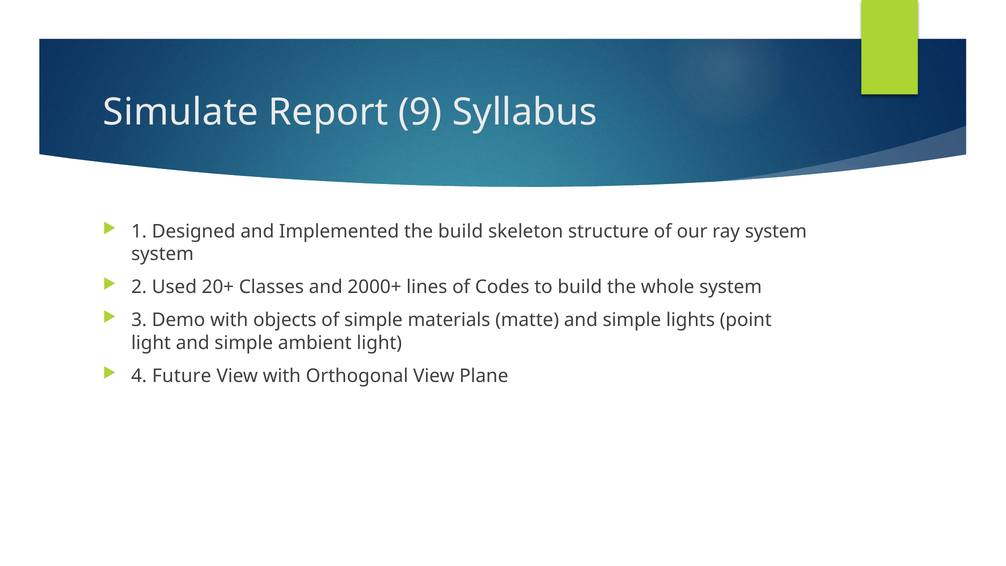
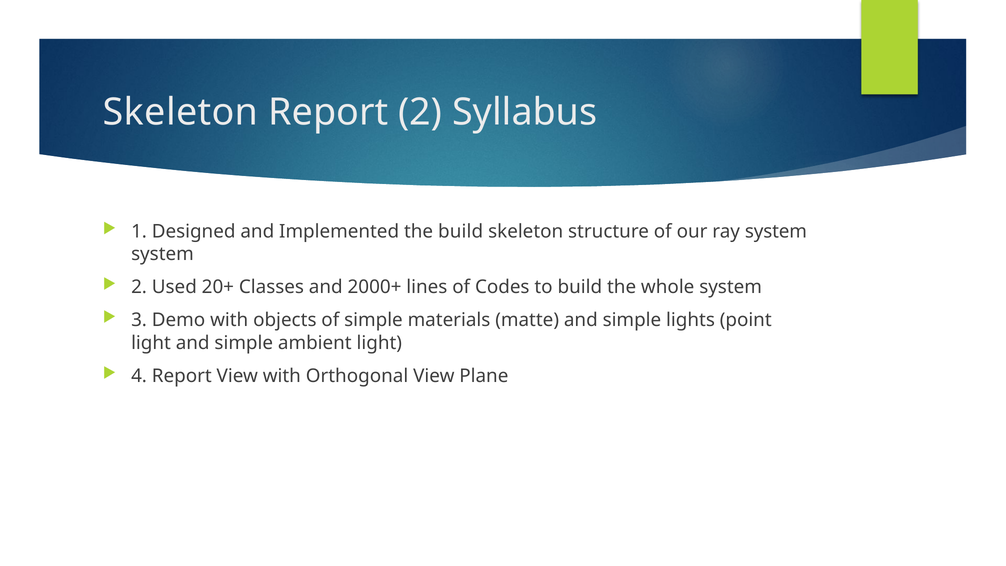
Simulate: Simulate -> Skeleton (181, 112)
Report 9: 9 -> 2 (420, 112)
4 Future: Future -> Report (182, 376)
